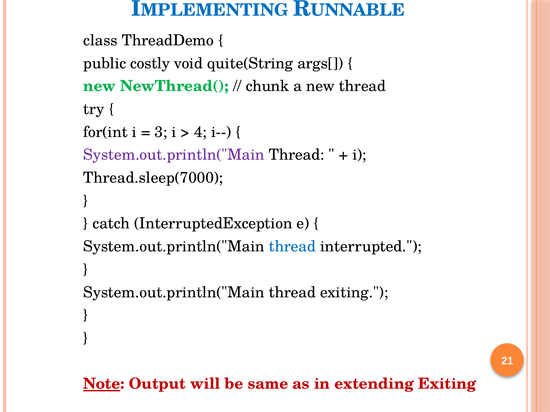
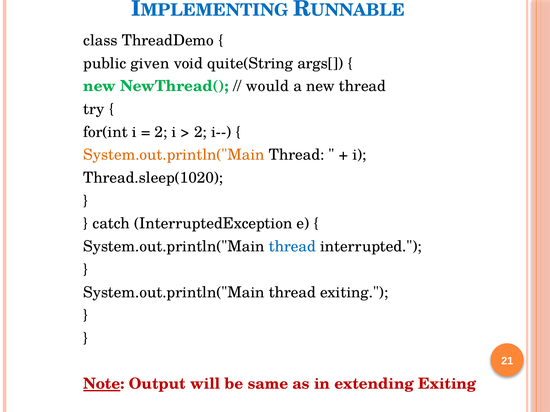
costly: costly -> given (150, 63)
chunk: chunk -> would (267, 86)
3: 3 -> 2 (161, 132)
4: 4 -> 2 (200, 132)
System.out.println("Main colour: purple -> orange (174, 155)
Thread.sleep(7000: Thread.sleep(7000 -> Thread.sleep(1020 (153, 178)
